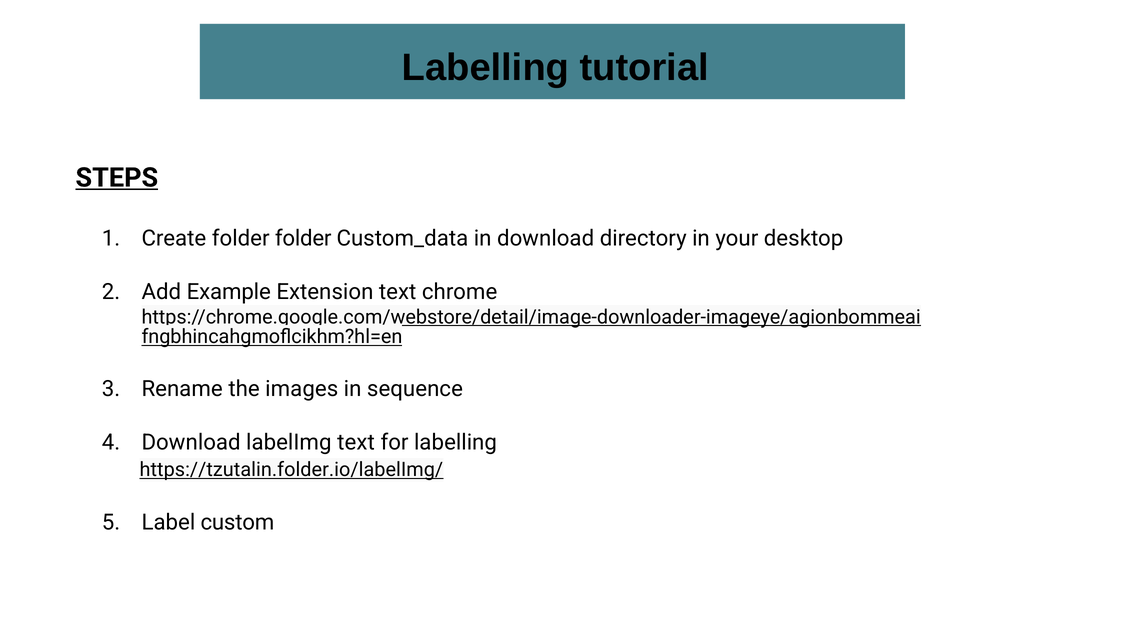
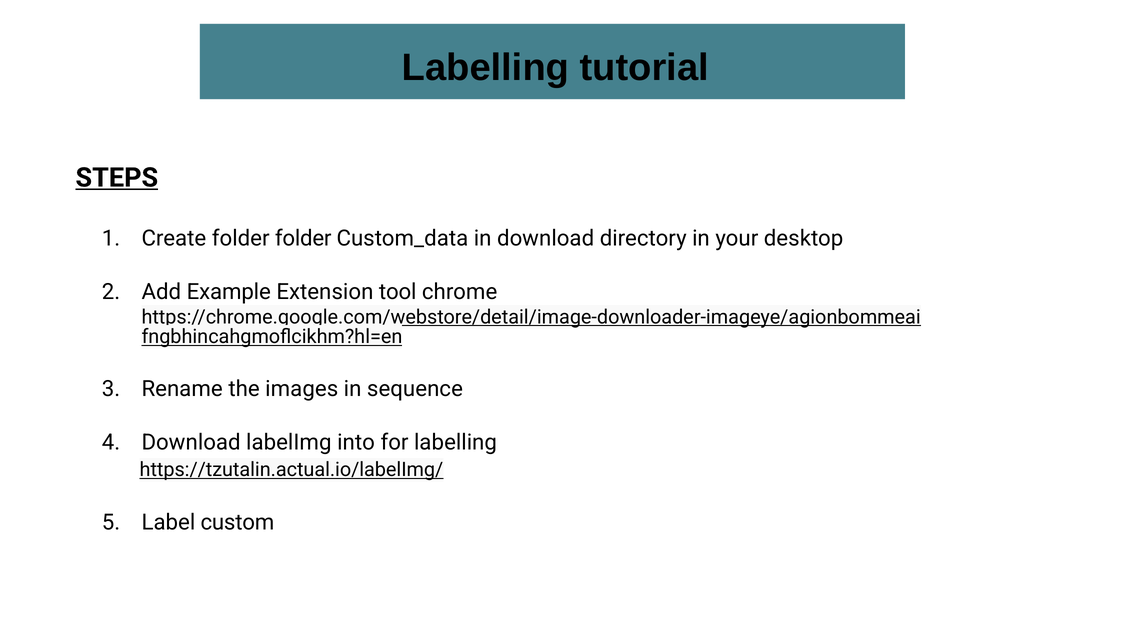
Extension text: text -> tool (398, 292)
labelImg text: text -> into (356, 443)
https://tzutalin.folder.io/labelImg/: https://tzutalin.folder.io/labelImg/ -> https://tzutalin.actual.io/labelImg/ (291, 470)
